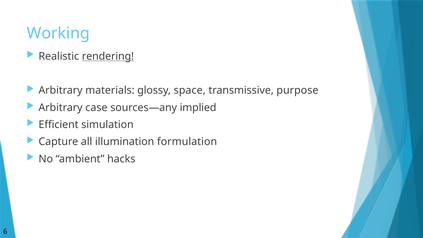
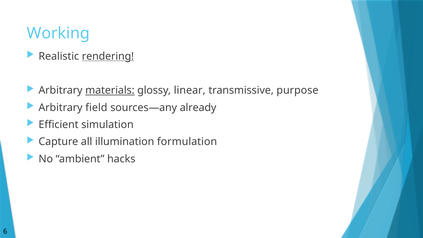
materials underline: none -> present (110, 90)
space: space -> linear (190, 90)
case: case -> field (96, 108)
implied: implied -> already (198, 108)
